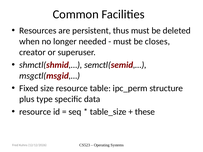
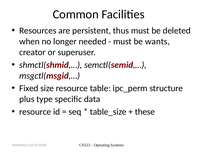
closes: closes -> wants (157, 42)
